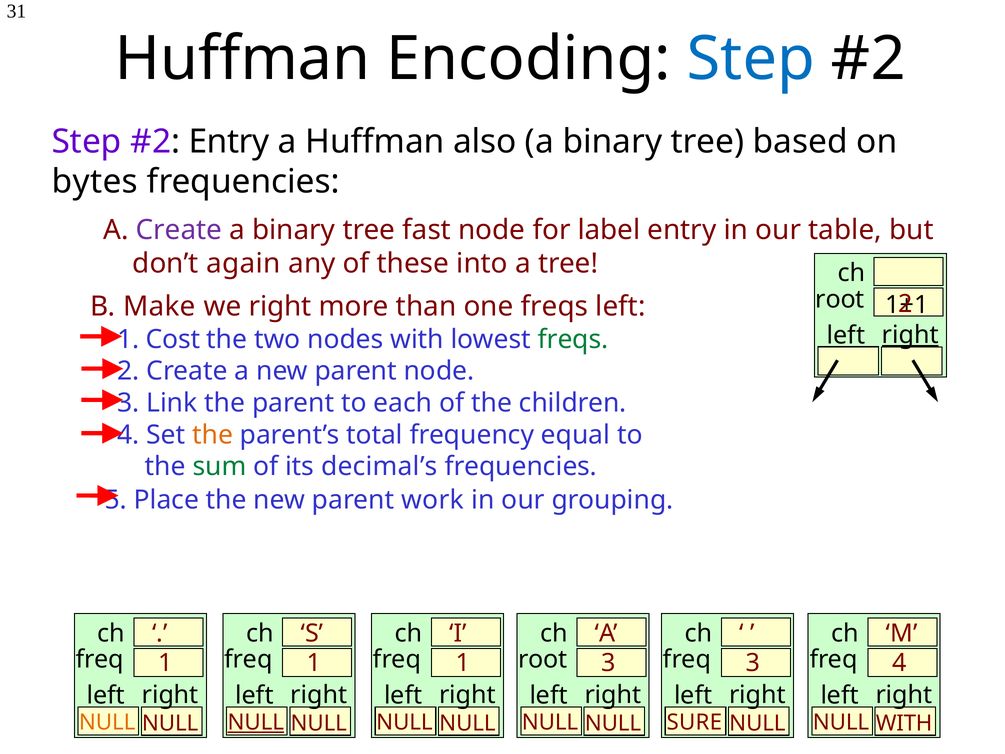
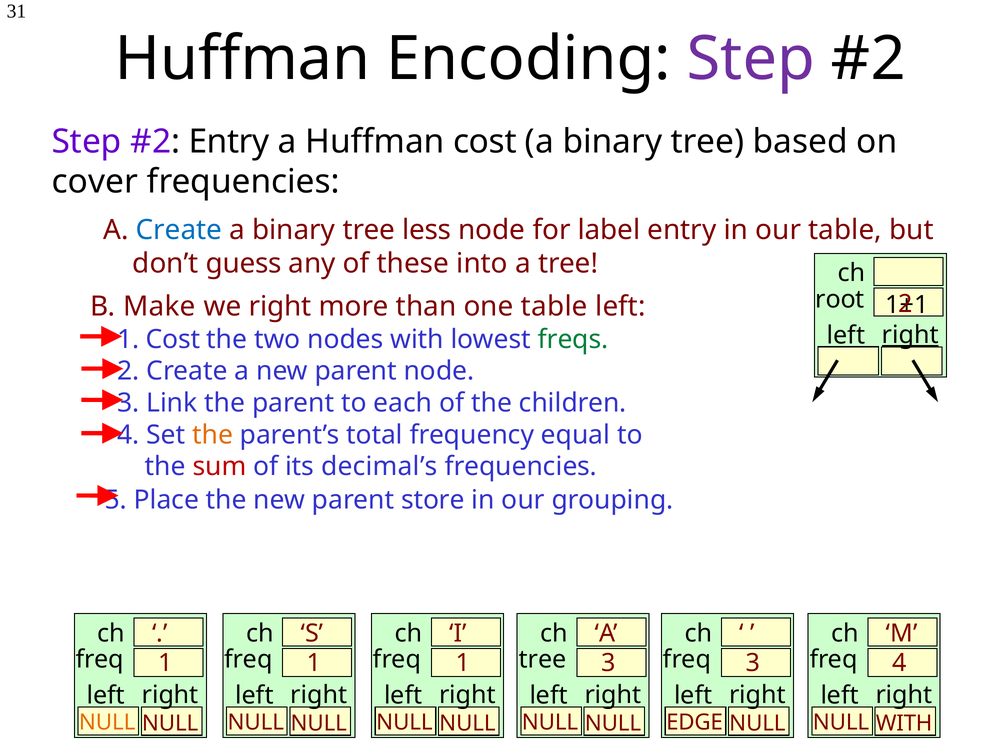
Step colour: blue -> purple (751, 59)
Huffman also: also -> cost (485, 141)
bytes: bytes -> cover (95, 182)
Create colour: purple -> blue (179, 230)
fast: fast -> less (427, 230)
again: again -> guess (244, 263)
one freqs: freqs -> table (554, 307)
sum colour: green -> red (219, 466)
work: work -> store (433, 500)
root: root -> tree (543, 659)
NULL underline: present -> none (256, 722)
SURE: SURE -> EDGE (695, 722)
